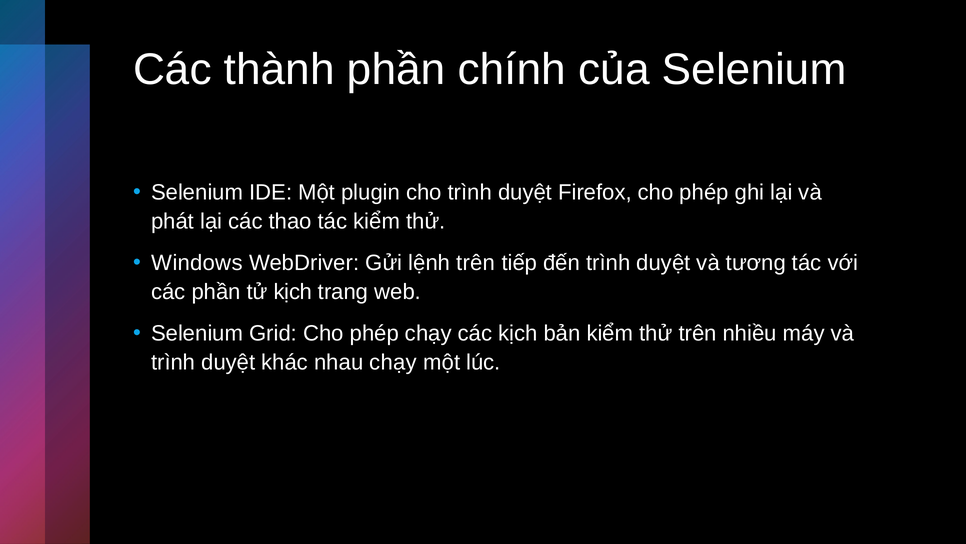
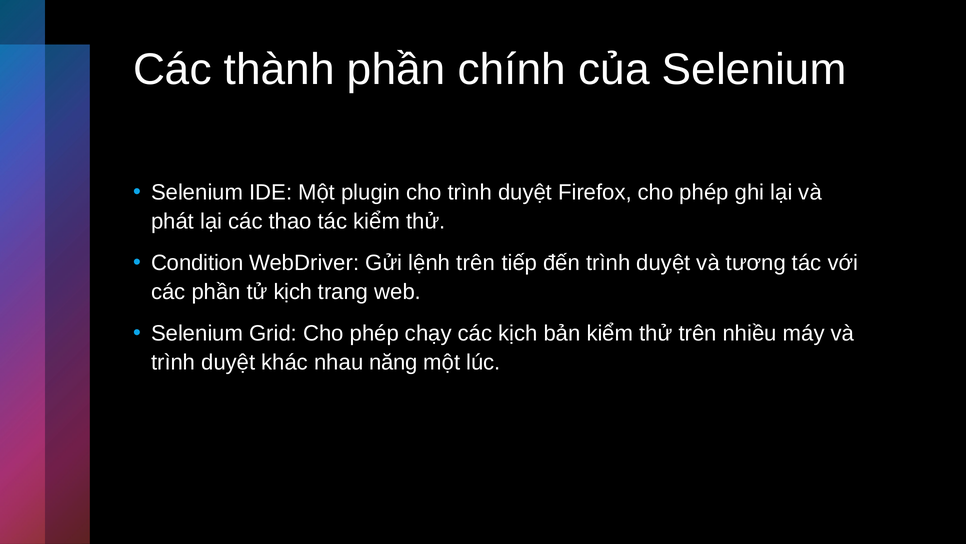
Windows: Windows -> Condition (197, 263)
nhau chạy: chạy -> năng (393, 362)
